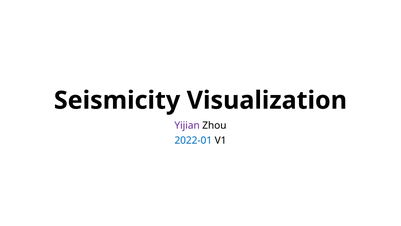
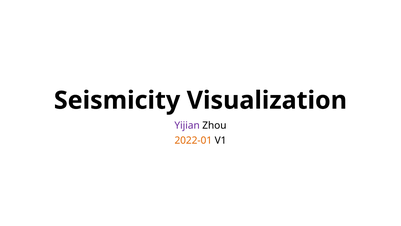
2022-01 colour: blue -> orange (193, 140)
